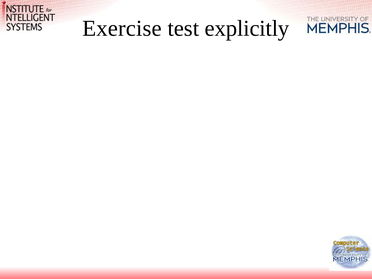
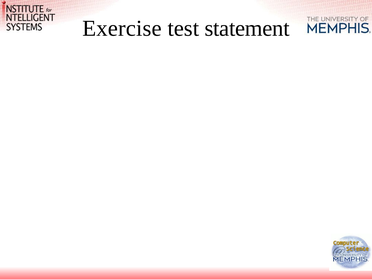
explicitly: explicitly -> statement (247, 28)
